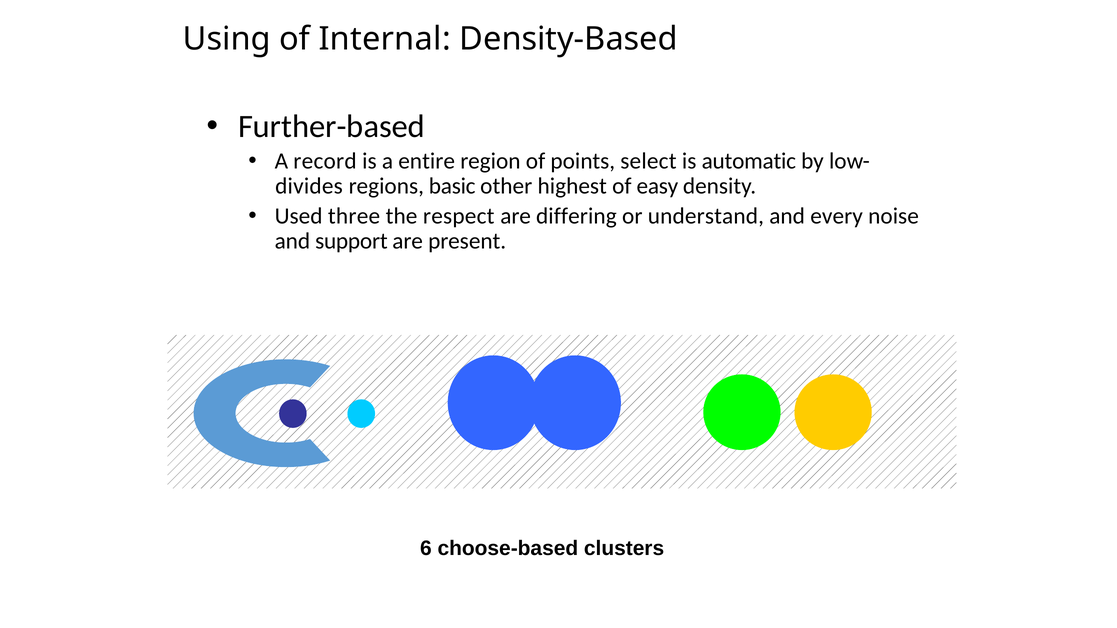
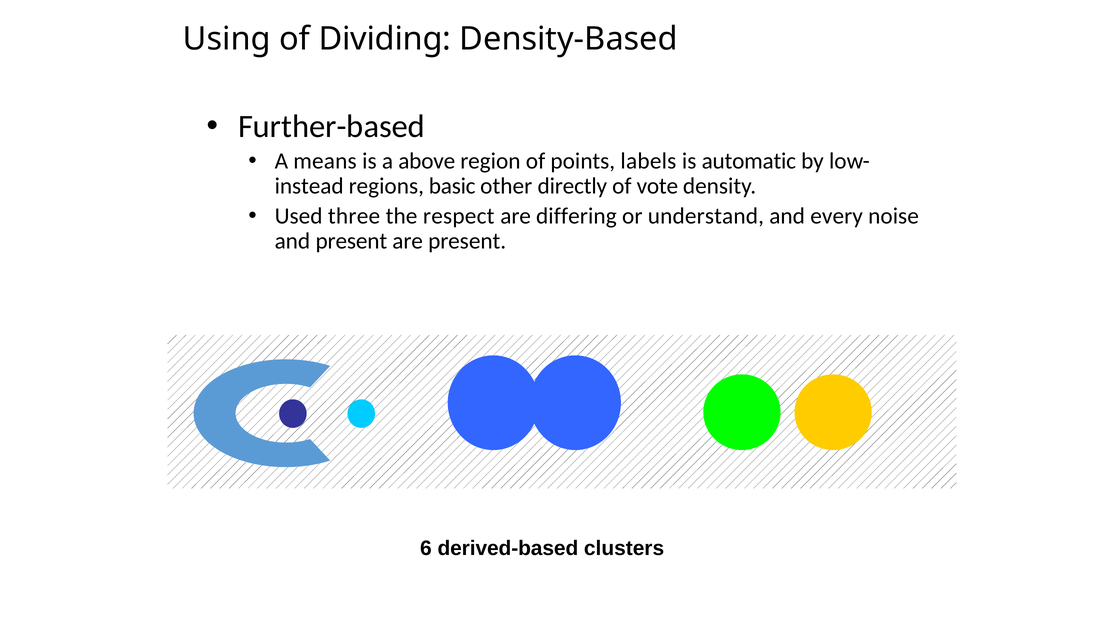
Internal: Internal -> Dividing (385, 39)
record: record -> means (325, 161)
entire: entire -> above (427, 161)
select: select -> labels (648, 161)
divides: divides -> instead (309, 186)
highest: highest -> directly (572, 186)
easy: easy -> vote (657, 186)
and support: support -> present (351, 241)
choose-based: choose-based -> derived-based (508, 549)
